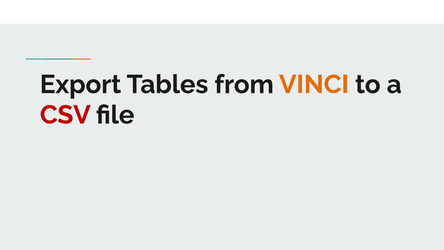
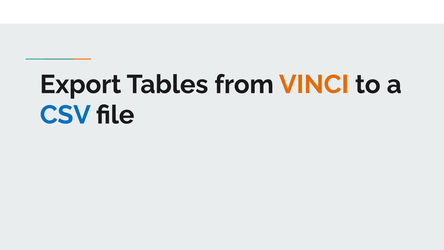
CSV colour: red -> blue (65, 115)
